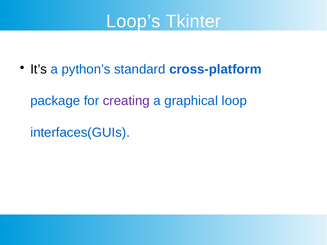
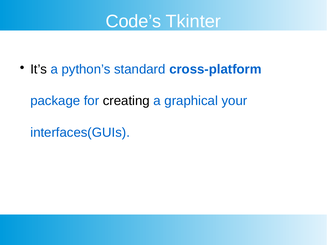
Loop’s: Loop’s -> Code’s (133, 21)
creating colour: purple -> black (126, 101)
loop: loop -> your (234, 101)
